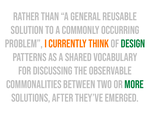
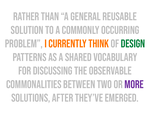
more colour: green -> purple (134, 84)
